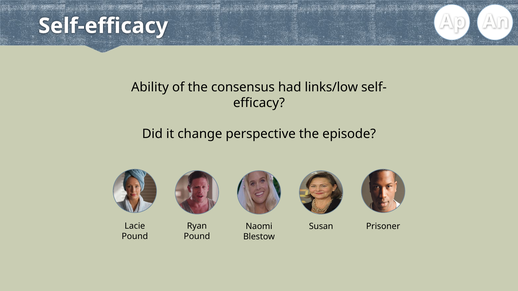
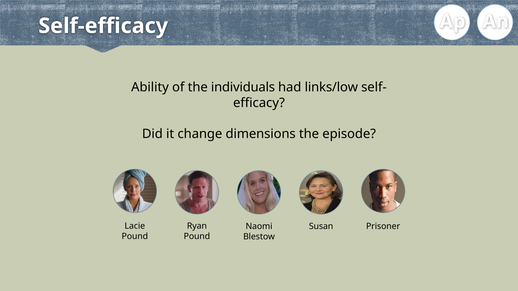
consensus: consensus -> individuals (243, 87)
perspective: perspective -> dimensions (261, 134)
